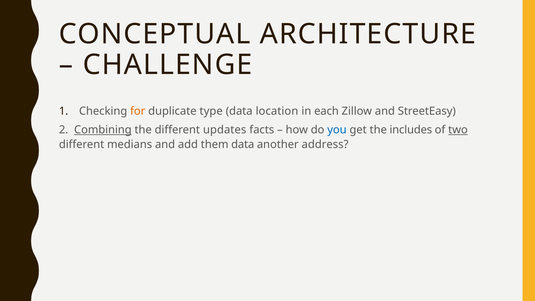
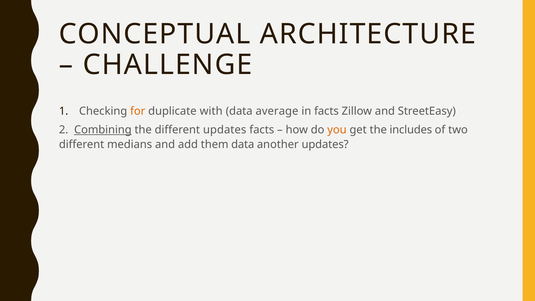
type: type -> with (211, 111)
location: location -> average (277, 111)
in each: each -> facts (326, 111)
you colour: blue -> orange (337, 130)
two underline: present -> none (458, 130)
another address: address -> updates (325, 144)
